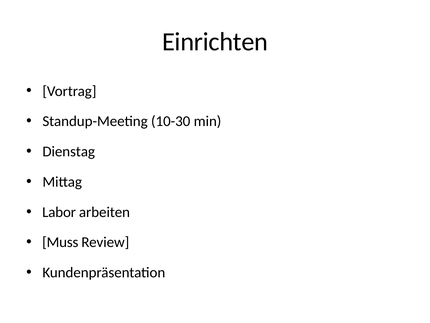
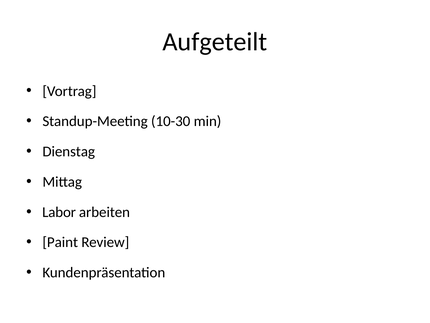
Einrichten: Einrichten -> Aufgeteilt (215, 42)
Muss: Muss -> Paint (60, 242)
